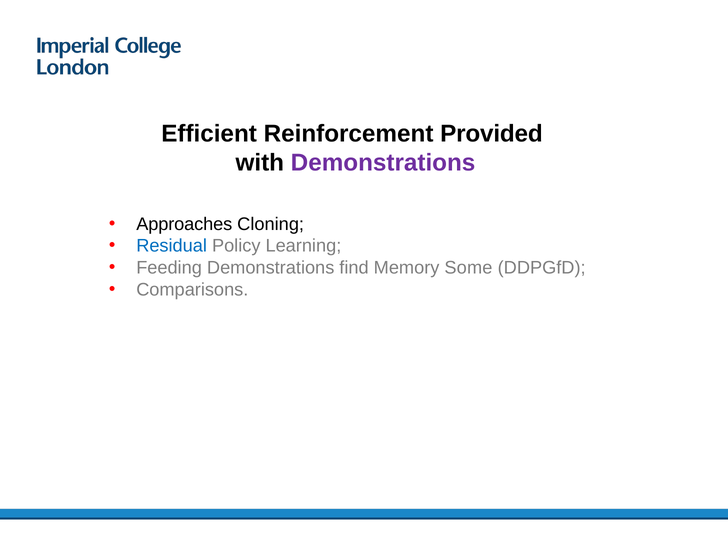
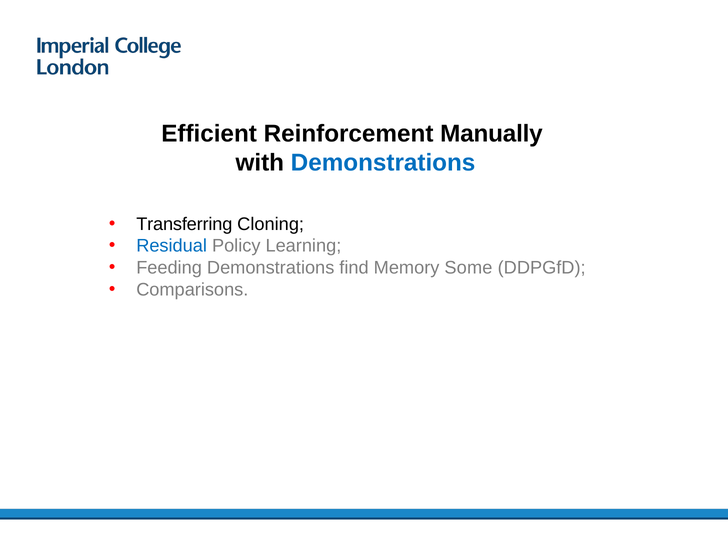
Provided: Provided -> Manually (491, 134)
Demonstrations colour: purple -> blue (383, 163)
Approaches: Approaches -> Transferring (184, 224)
